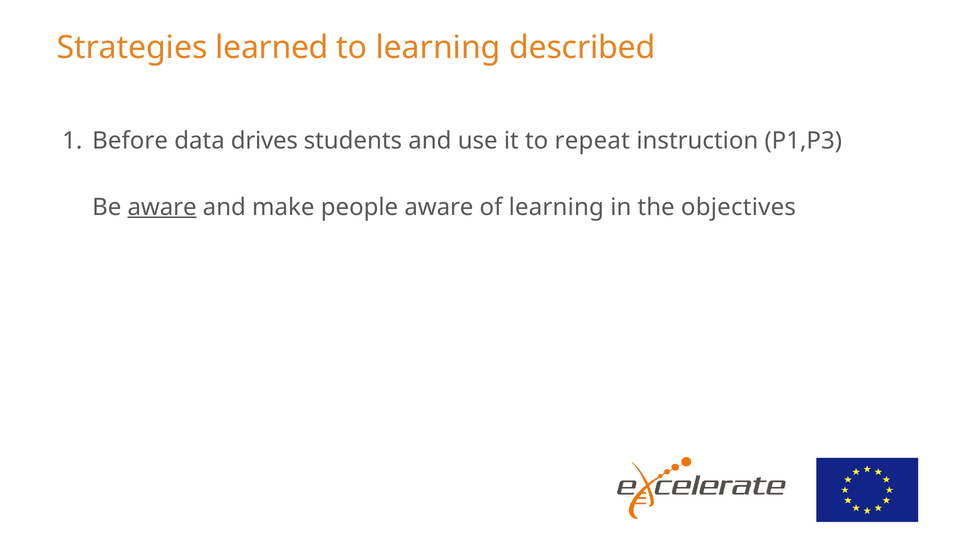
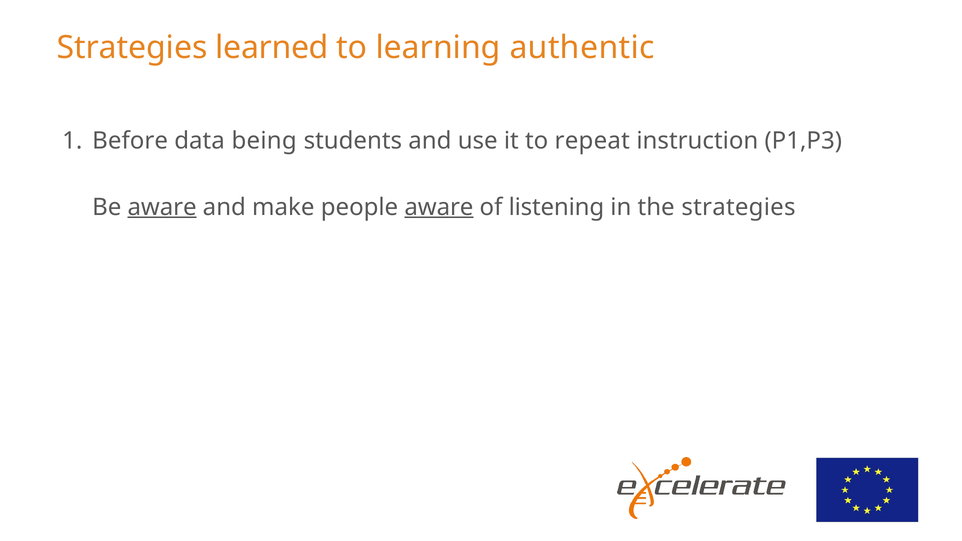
described: described -> authentic (582, 48)
drives: drives -> being (264, 141)
aware underline: none -> present (439, 207)
of learning: learning -> listening (556, 207)
the objectives: objectives -> strategies (738, 207)
